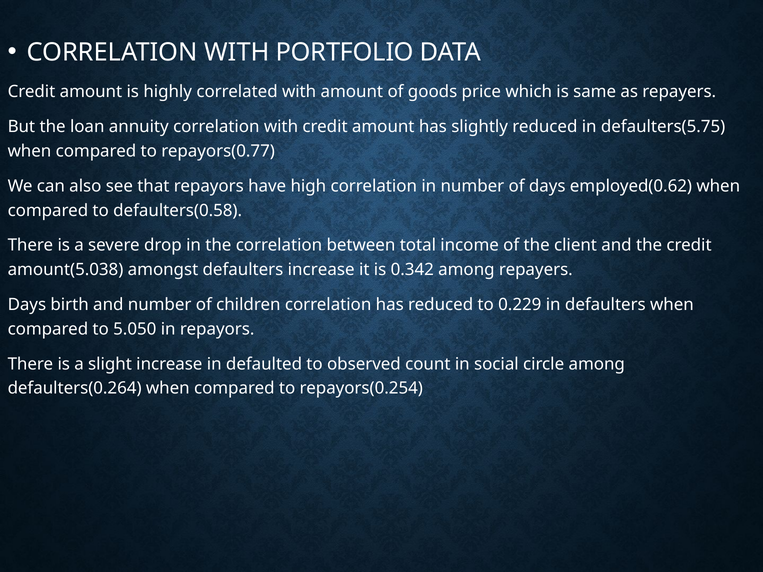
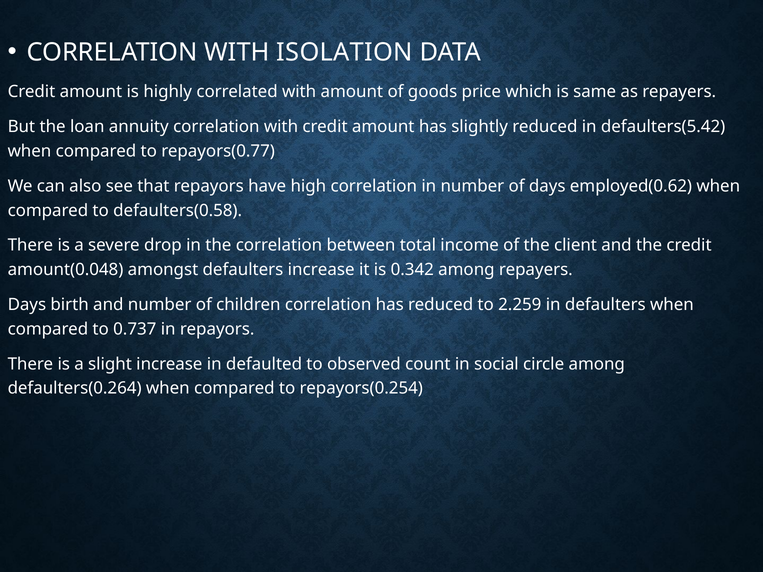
PORTFOLIO: PORTFOLIO -> ISOLATION (344, 52)
defaulters(5.75: defaulters(5.75 -> defaulters(5.42 (663, 127)
amount(5.038: amount(5.038 -> amount(0.048 (65, 270)
0.229: 0.229 -> 2.259 (520, 305)
5.050: 5.050 -> 0.737 (135, 329)
